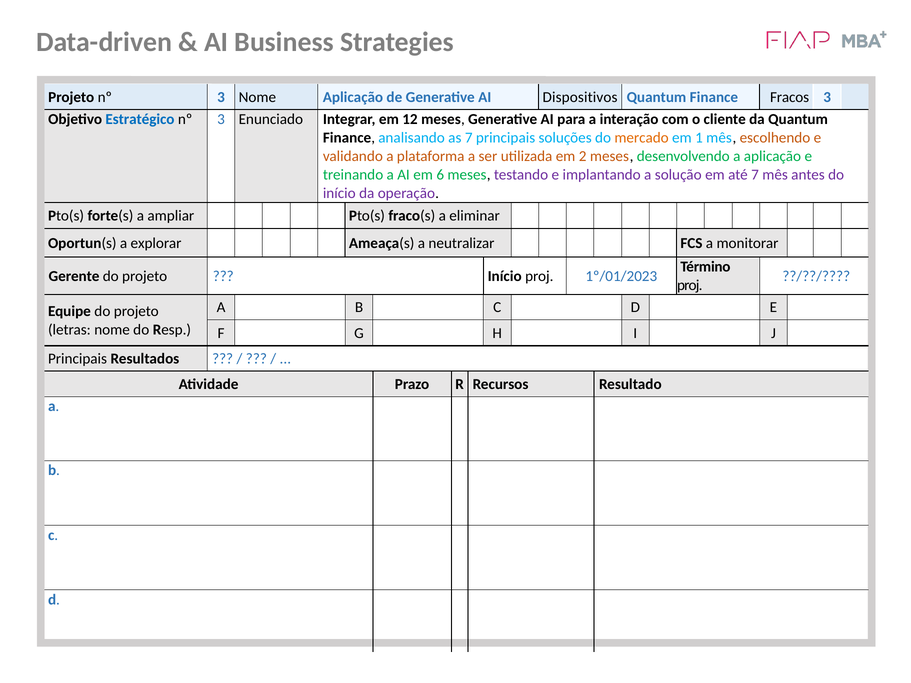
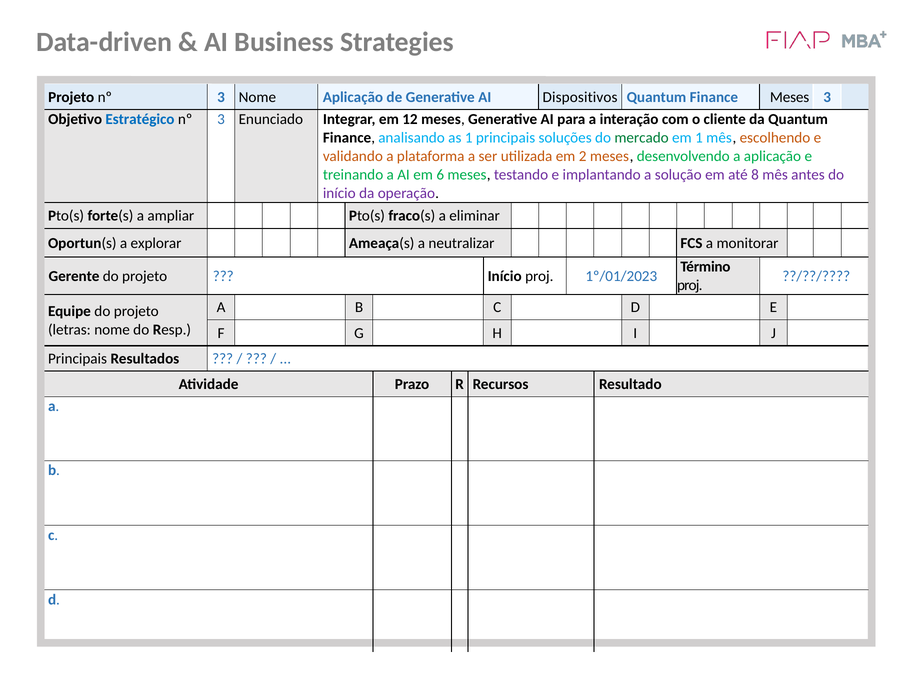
Finance Fracos: Fracos -> Meses (790, 97)
as 7: 7 -> 1 (469, 138)
mercado colour: orange -> green (642, 138)
até 7: 7 -> 8 (755, 175)
